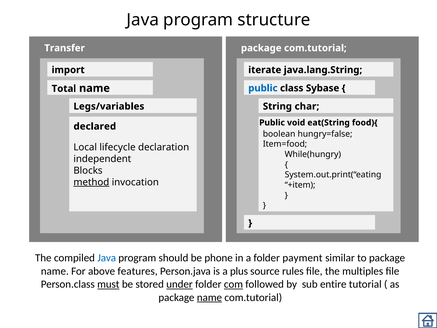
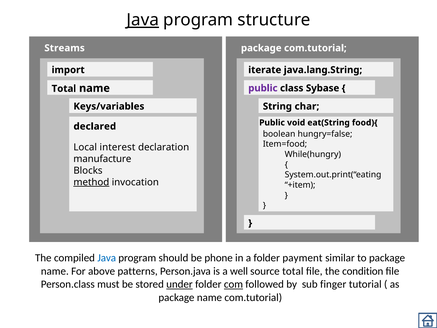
Java underline: none -> present (143, 20)
Transfer: Transfer -> Streams (65, 48)
public colour: blue -> purple (263, 88)
Legs/variables: Legs/variables -> Keys/variables (109, 106)
lifecycle: lifecycle -> interest (117, 147)
independent: independent -> manufacture (102, 159)
features: features -> patterns (138, 271)
plus: plus -> well (239, 271)
source rules: rules -> total (293, 271)
multiples: multiples -> condition (363, 271)
must underline: present -> none (108, 284)
entire: entire -> finger (333, 284)
name underline: present -> none (209, 297)
